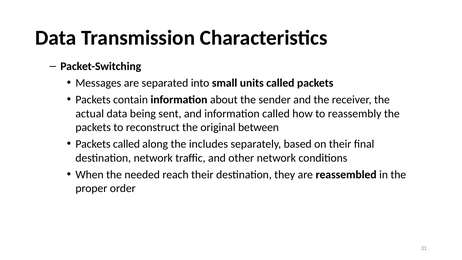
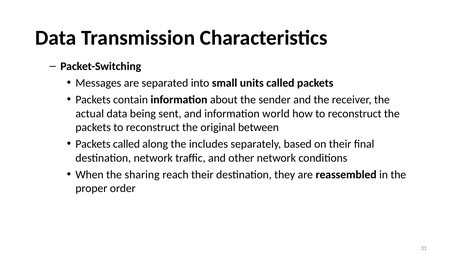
information called: called -> world (276, 114)
how to reassembly: reassembly -> reconstruct (355, 114)
needed: needed -> sharing (142, 175)
